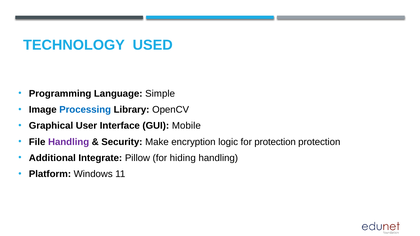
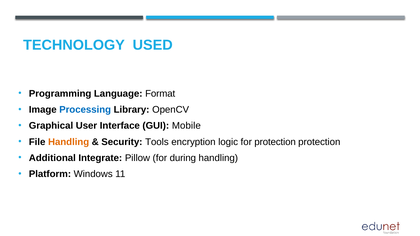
Simple: Simple -> Format (160, 94)
Handling colour: purple -> orange (69, 142)
Make: Make -> Tools (157, 142)
hiding: hiding -> during (183, 158)
